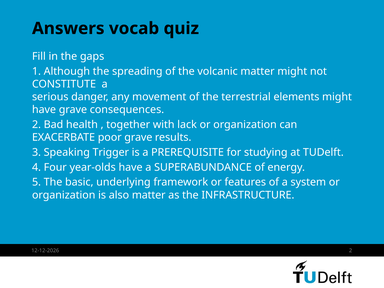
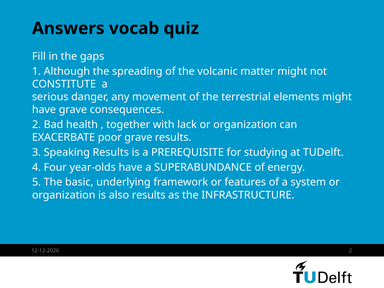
Speaking Trigger: Trigger -> Results (111, 152)
also matter: matter -> results (149, 195)
